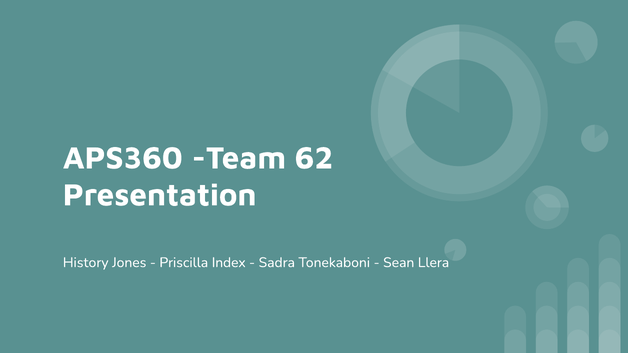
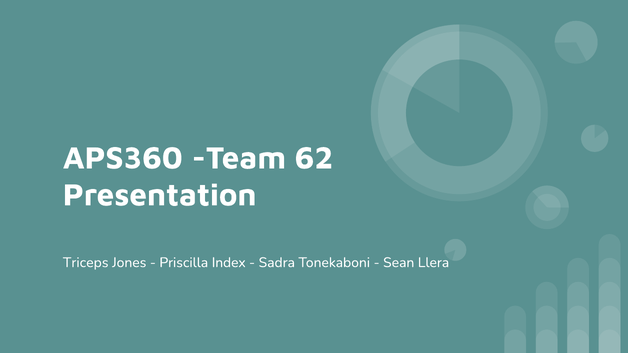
History: History -> Triceps (86, 263)
